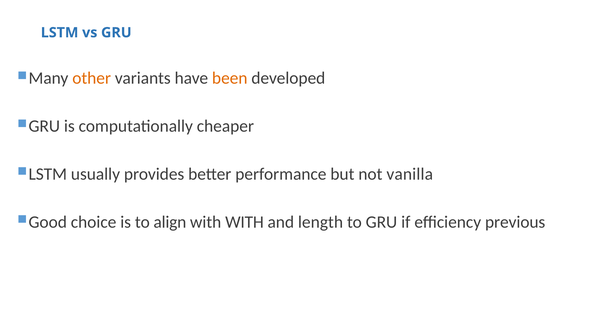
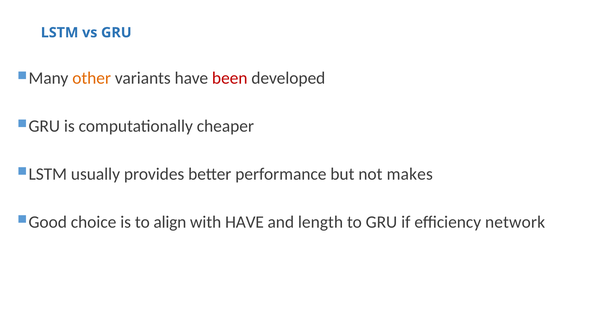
been colour: orange -> red (230, 78)
vanilla: vanilla -> makes (410, 174)
with WITH: WITH -> HAVE (244, 222)
previous: previous -> network (515, 222)
